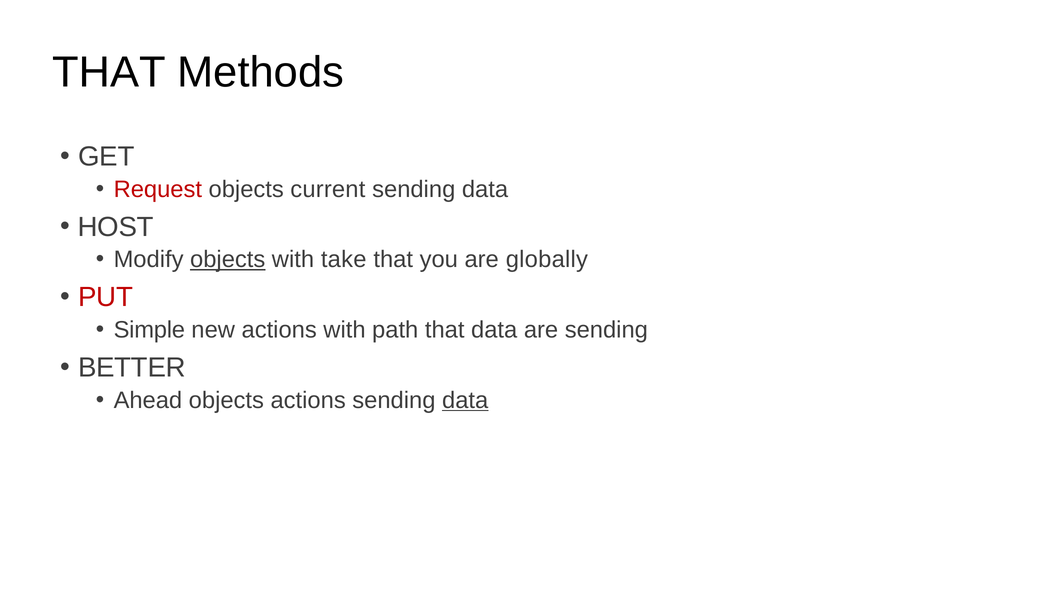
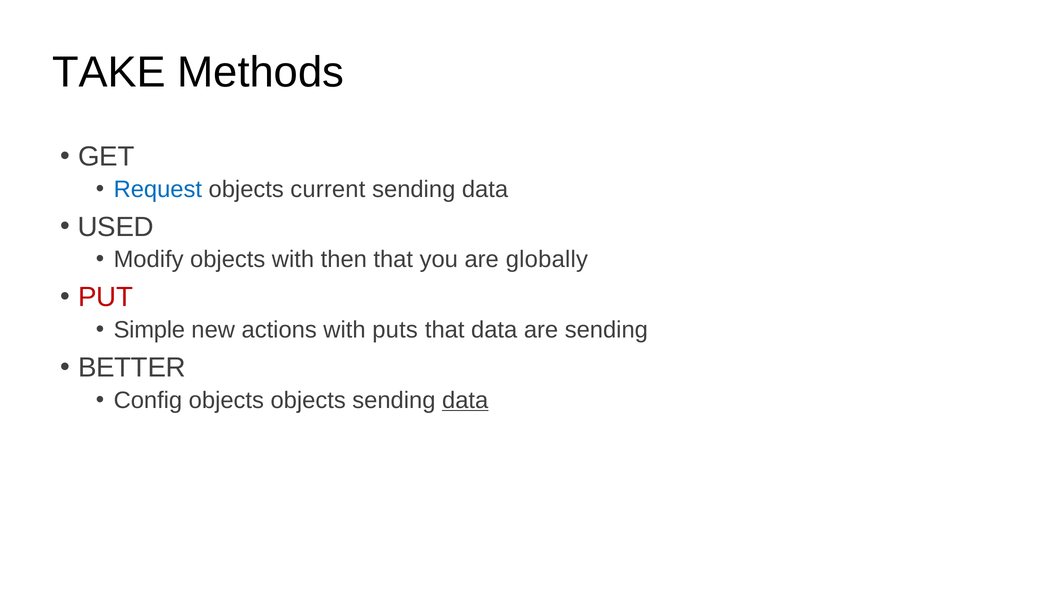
THAT: THAT -> TAKE (109, 72)
Request colour: red -> blue (158, 189)
HOST: HOST -> USED (116, 227)
objects underline: present -> none (228, 260)
take: take -> then (344, 260)
path: path -> puts (395, 330)
Ahead: Ahead -> Config (148, 400)
objects actions: actions -> objects (308, 400)
